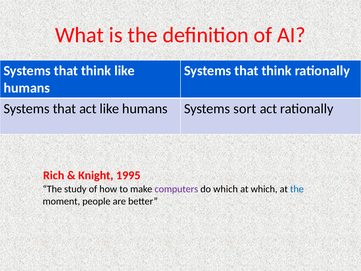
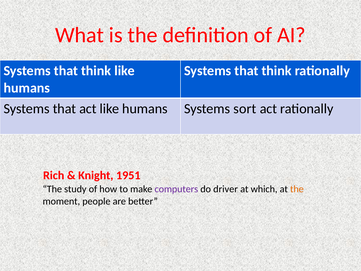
1995: 1995 -> 1951 (128, 175)
do which: which -> driver (226, 189)
the colour: blue -> orange (297, 189)
